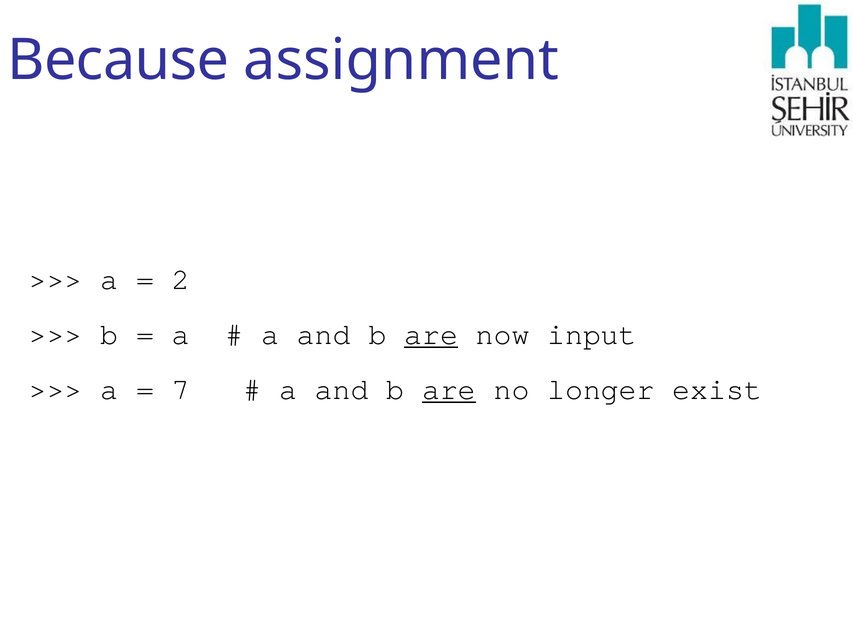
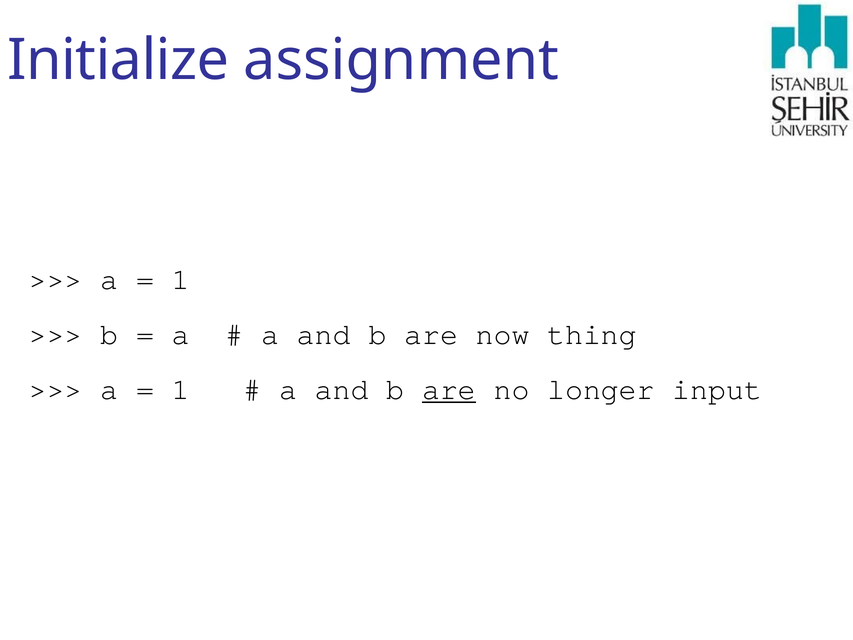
Because: Because -> Initialize (118, 60)
2: 2 -> 1 (181, 279)
are underline: present -> none (431, 334)
input: input -> thing (592, 334)
7: 7 -> 1 (181, 389)
exist: exist -> input (717, 389)
